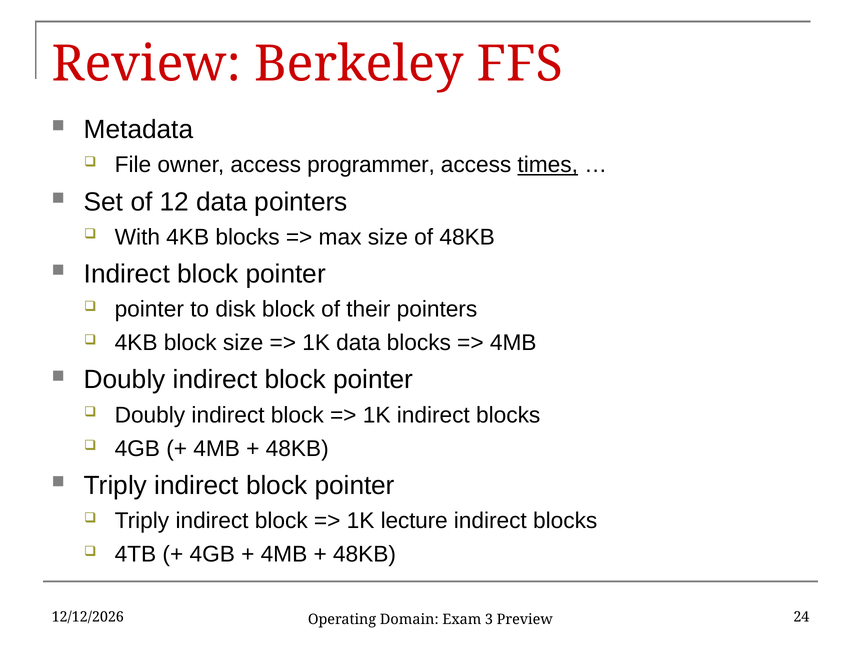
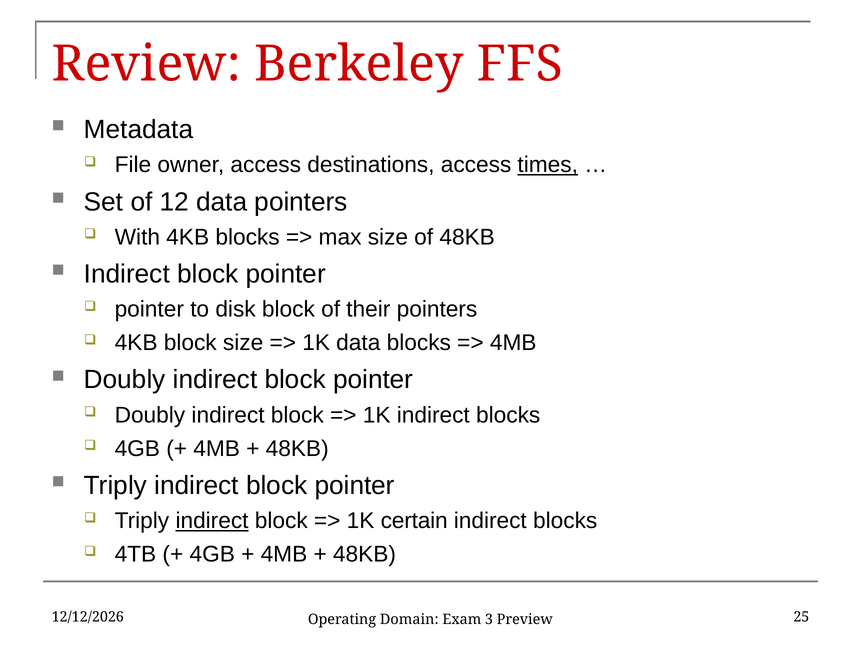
programmer: programmer -> destinations (371, 165)
indirect underline: none -> present (212, 521)
lecture: lecture -> certain (414, 521)
24: 24 -> 25 (801, 617)
